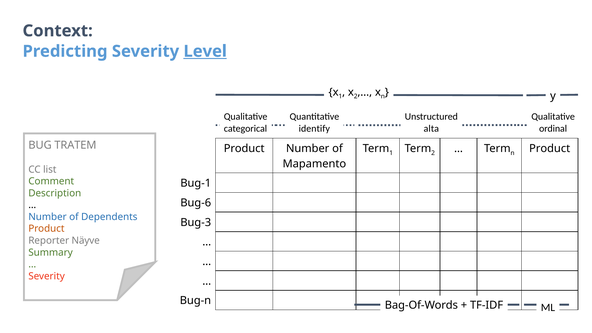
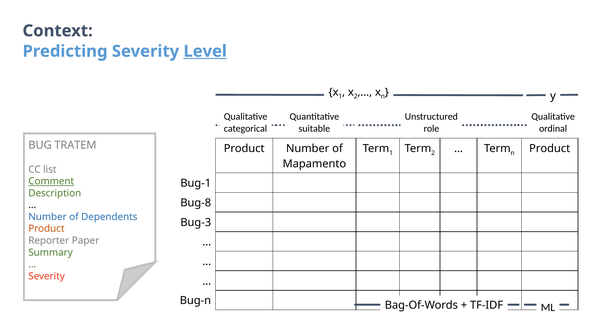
identify: identify -> suitable (314, 128)
alta: alta -> role (431, 128)
Comment underline: none -> present (51, 181)
Bug-6: Bug-6 -> Bug-8 (196, 203)
Näyve: Näyve -> Paper (86, 241)
